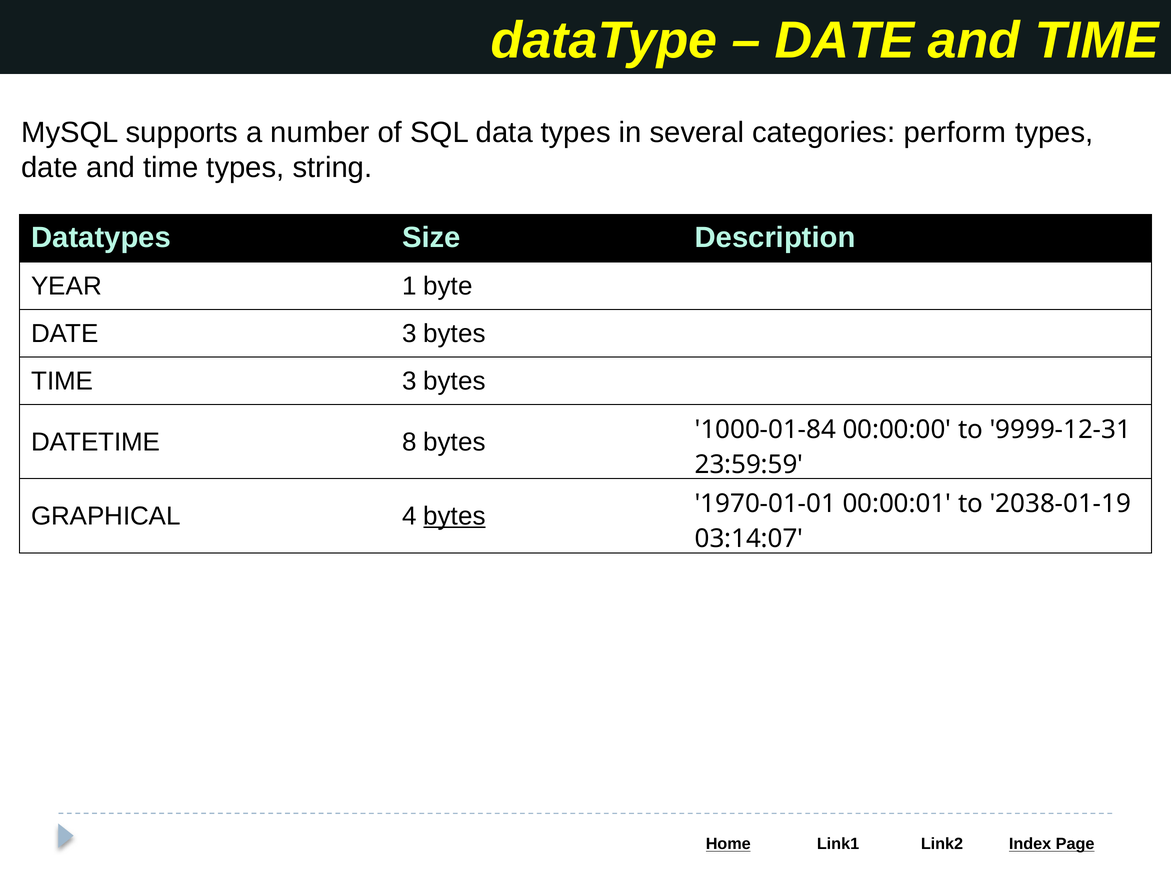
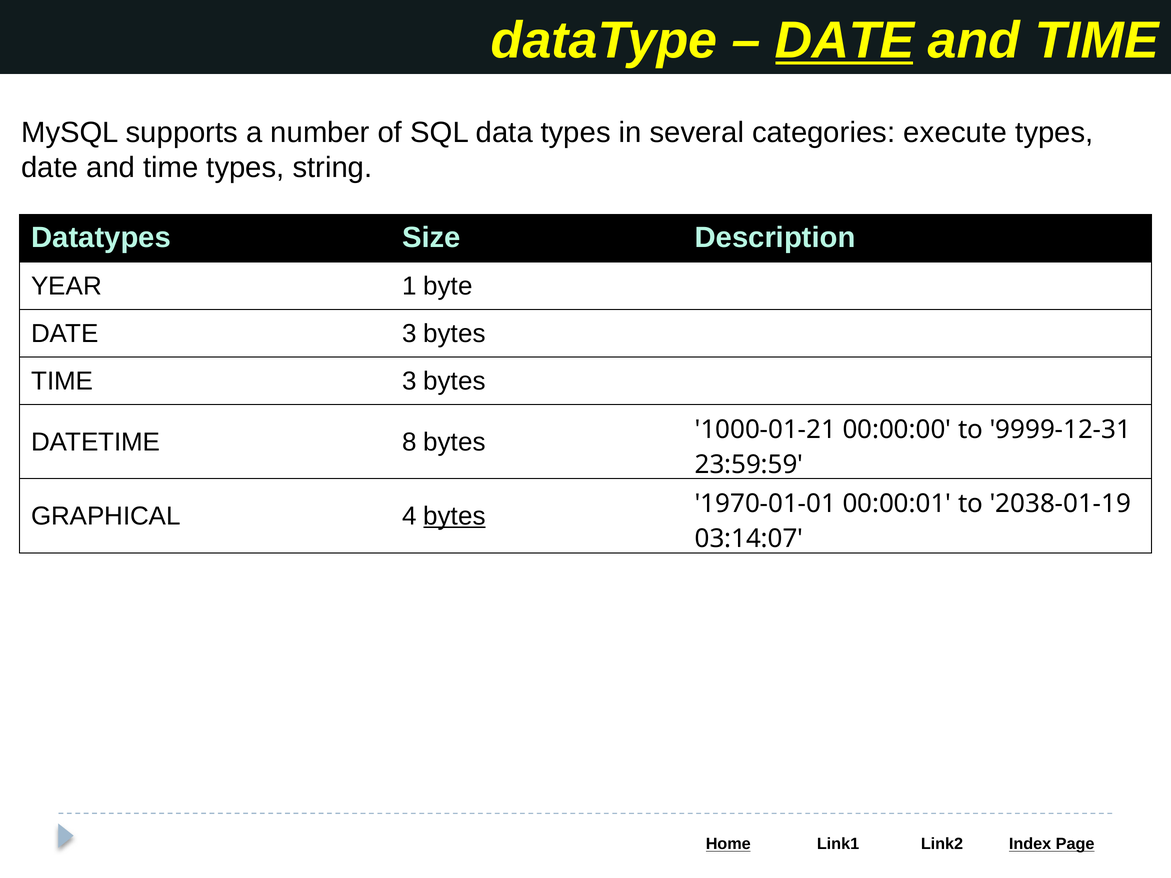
DATE underline: none -> present (845, 41)
perform: perform -> execute (955, 133)
1000-01-84: 1000-01-84 -> 1000-01-21 (765, 430)
